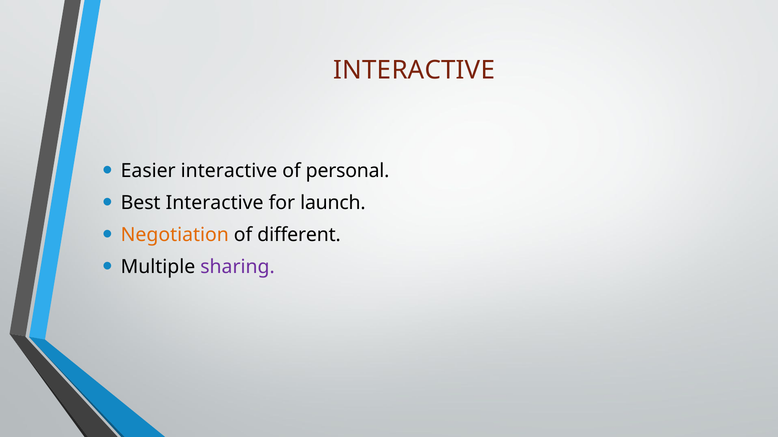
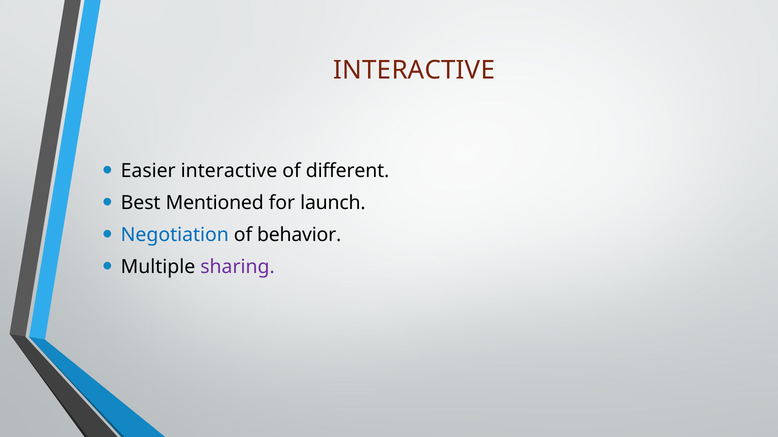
personal: personal -> different (348, 171)
Best Interactive: Interactive -> Mentioned (215, 203)
Negotiation colour: orange -> blue (175, 235)
different: different -> behavior (299, 235)
